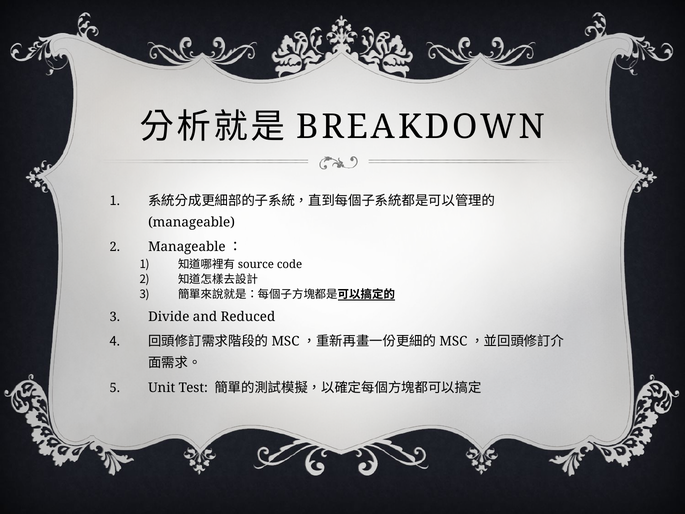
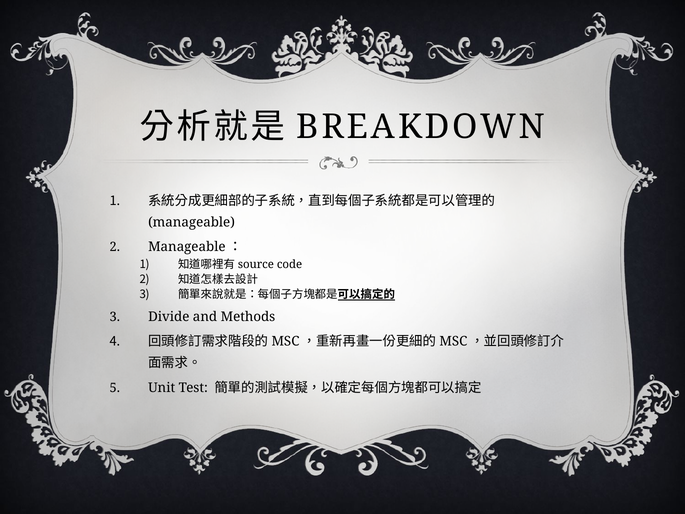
Reduced: Reduced -> Methods (248, 317)
